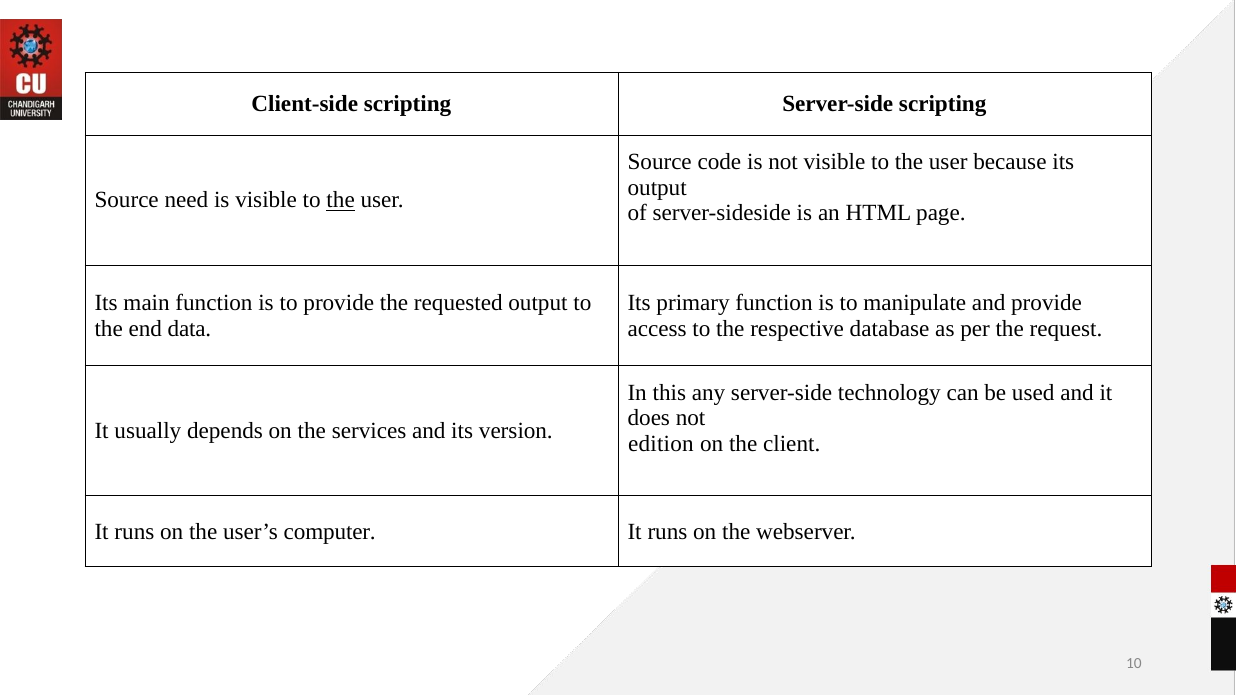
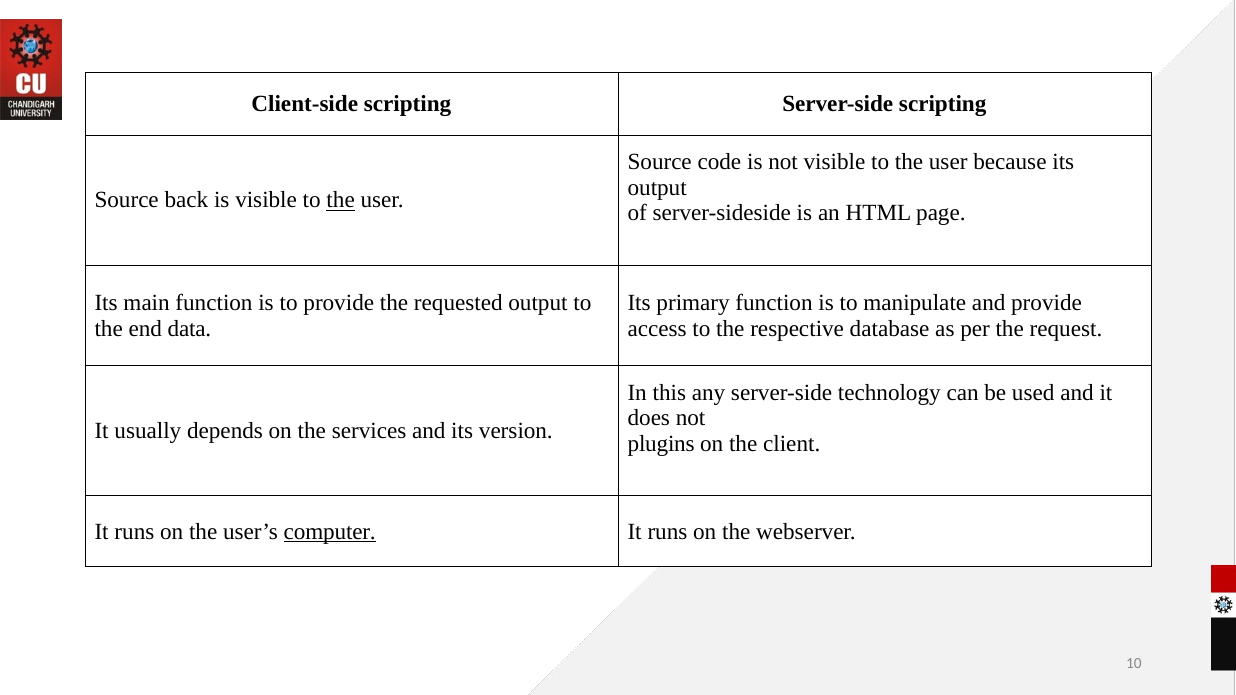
need: need -> back (186, 200)
edition: edition -> plugins (661, 444)
computer underline: none -> present (330, 532)
